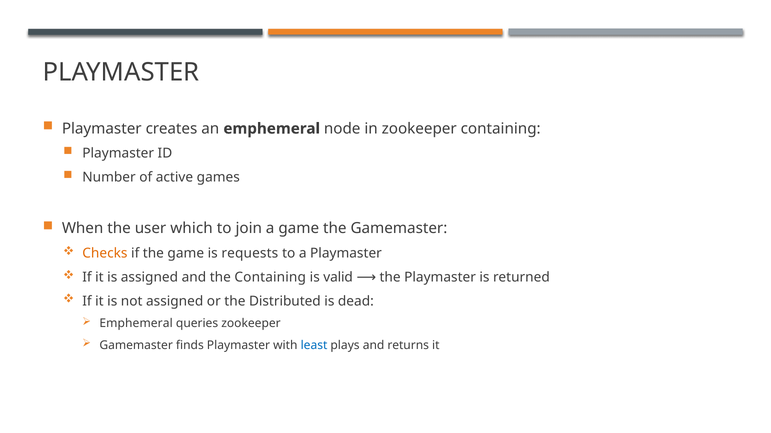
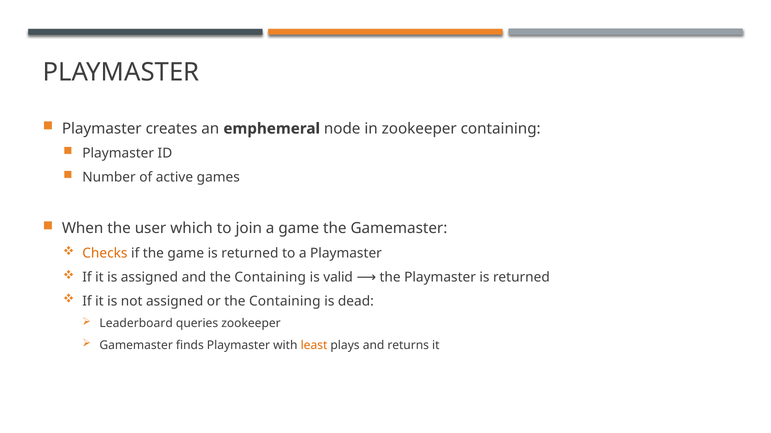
game is requests: requests -> returned (250, 254)
or the Distributed: Distributed -> Containing (285, 301)
Emphemeral: Emphemeral -> Leaderboard (136, 324)
least colour: blue -> orange (314, 346)
